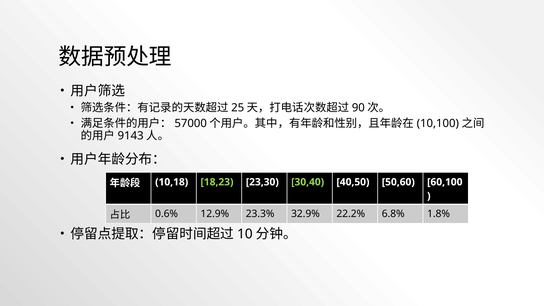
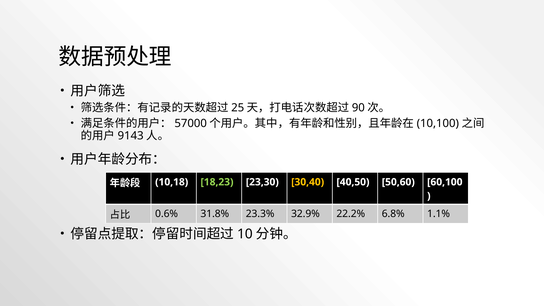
30,40 colour: light green -> yellow (308, 182)
12.9%: 12.9% -> 31.8% (215, 214)
1.8%: 1.8% -> 1.1% (439, 214)
